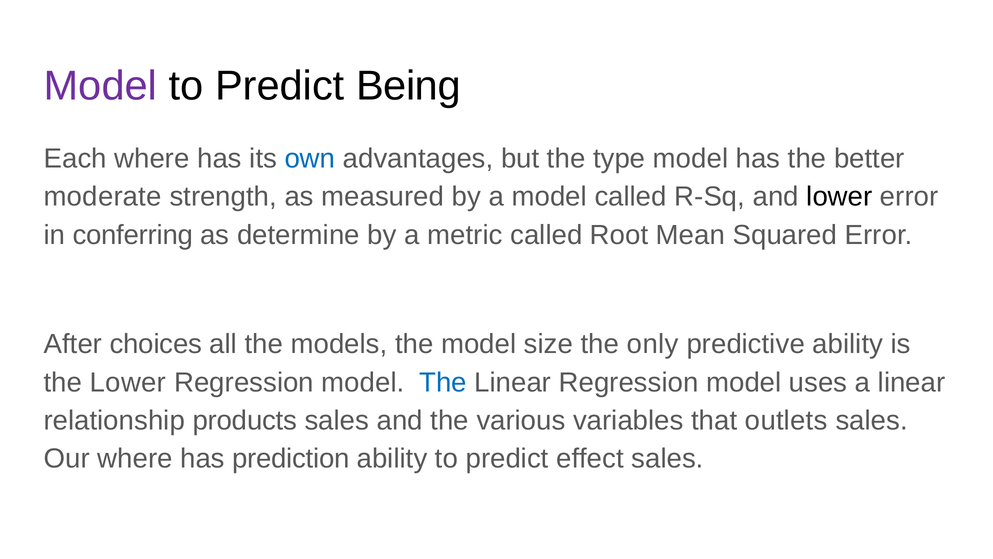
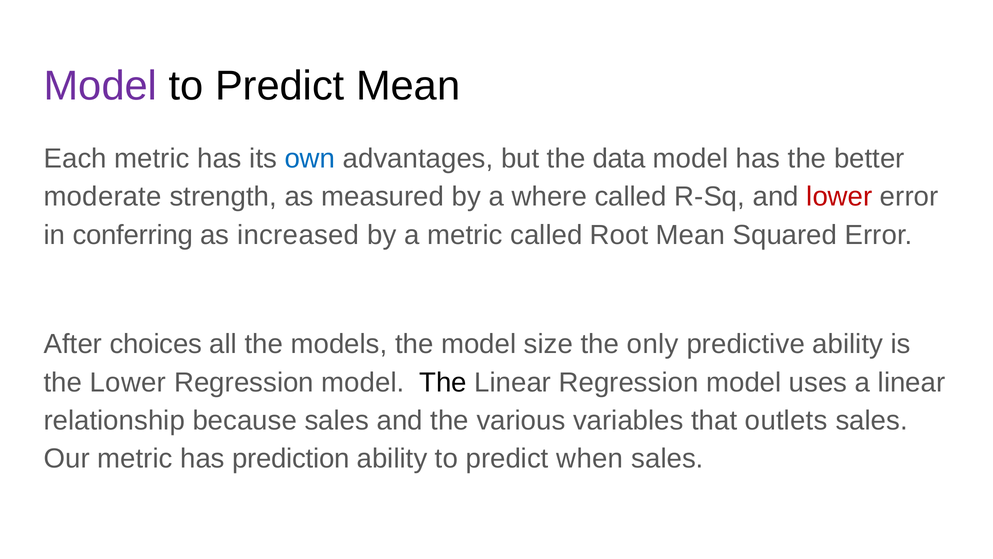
Predict Being: Being -> Mean (408, 86)
Each where: where -> metric (152, 159)
type: type -> data (619, 159)
a model: model -> where (549, 197)
lower colour: black -> red (839, 197)
determine: determine -> increased (298, 235)
The colour: blue -> black (443, 382)
products: products -> because (245, 420)
Our where: where -> metric (135, 458)
effect: effect -> when (590, 458)
